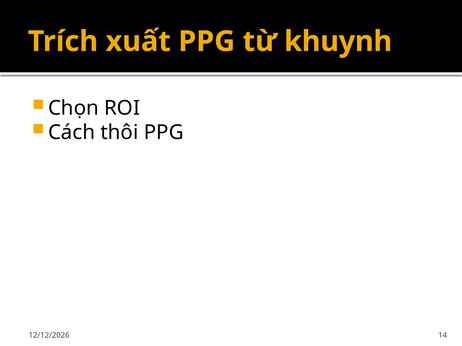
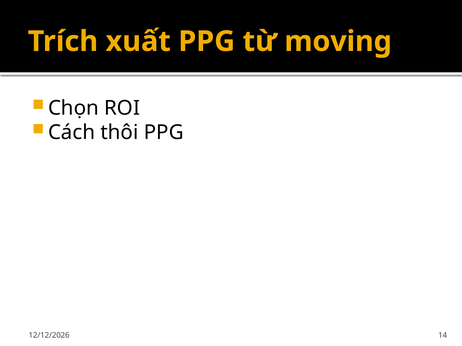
khuynh: khuynh -> moving (338, 42)
